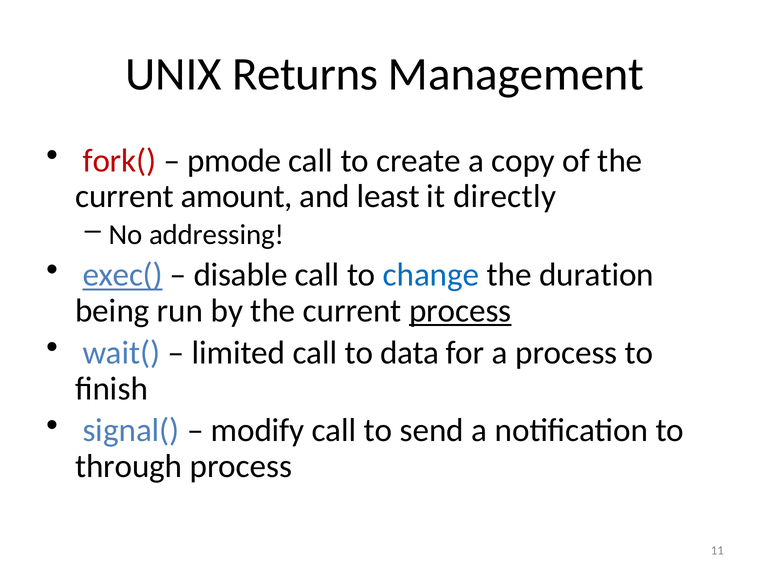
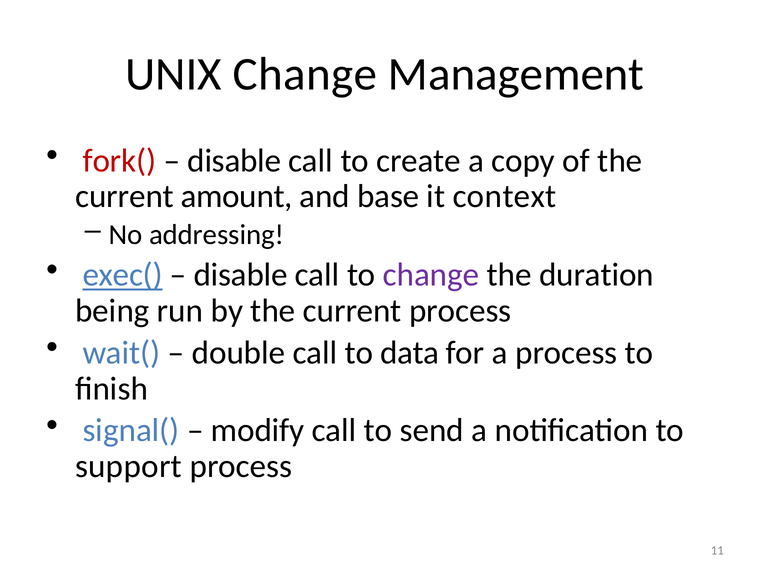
UNIX Returns: Returns -> Change (305, 75)
pmode: pmode -> disable (234, 161)
least: least -> base (388, 197)
directly: directly -> context (505, 197)
change colour: blue -> purple (431, 275)
process underline: present -> none (460, 311)
limited: limited -> double (238, 353)
through: through -> support (129, 467)
